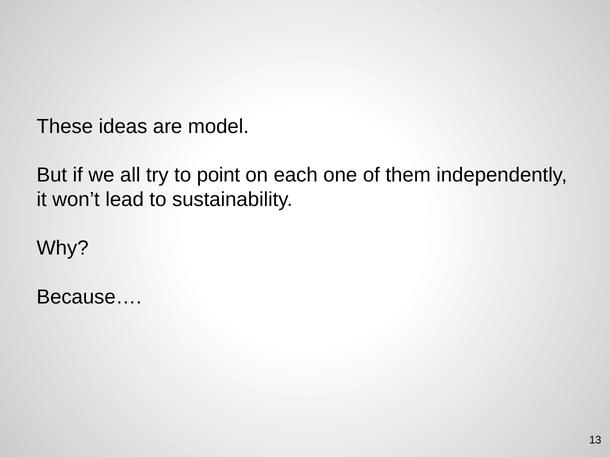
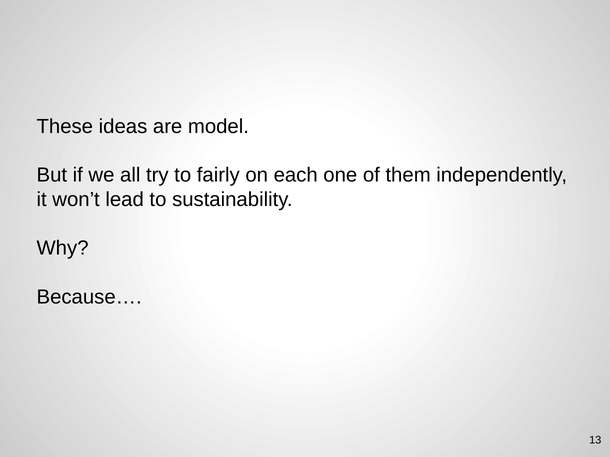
point: point -> fairly (218, 175)
